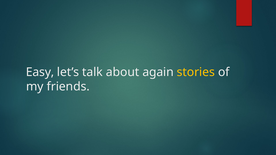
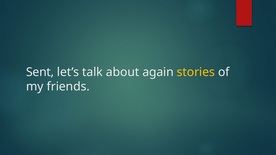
Easy: Easy -> Sent (40, 72)
